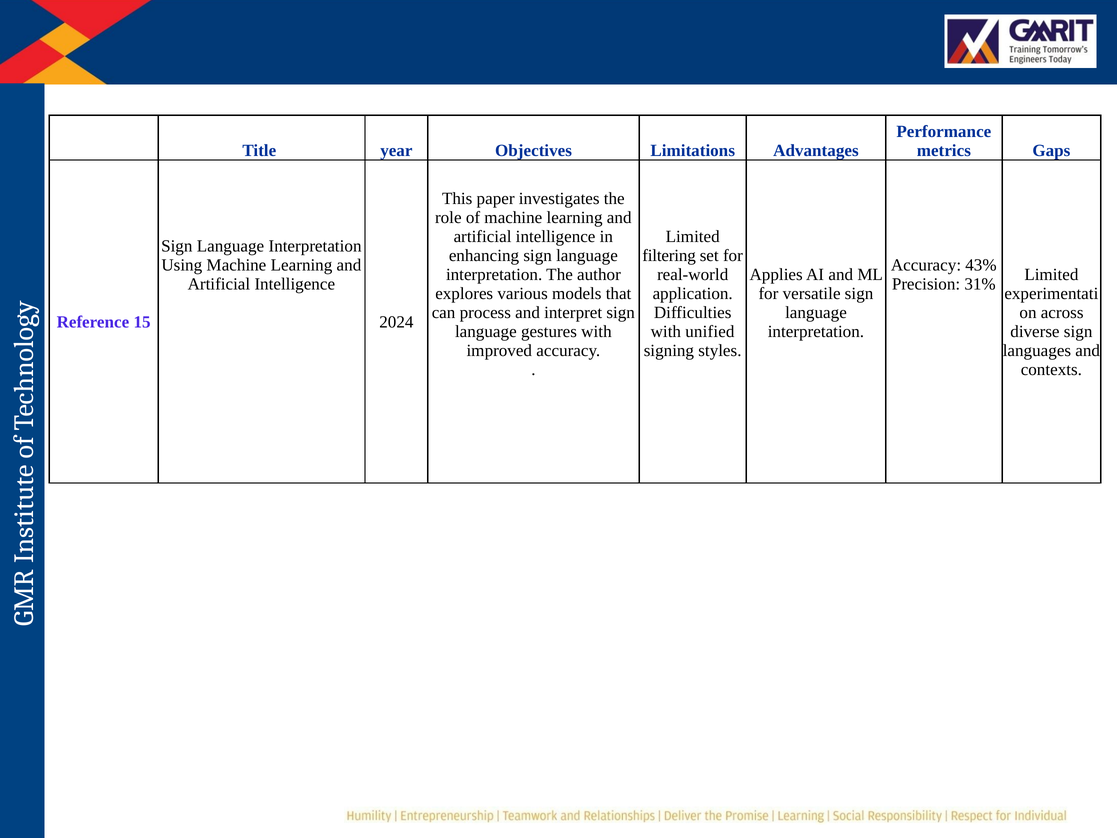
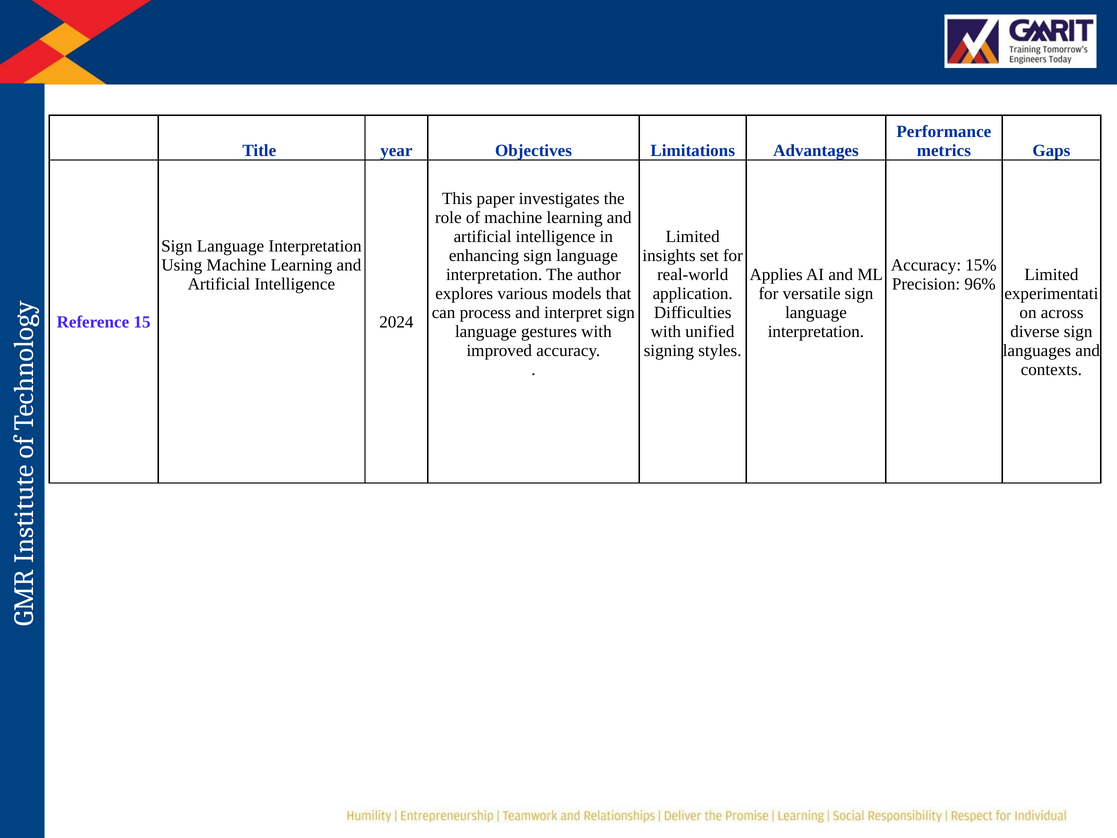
filtering: filtering -> insights (669, 255)
43%: 43% -> 15% (981, 265)
31%: 31% -> 96% (980, 284)
